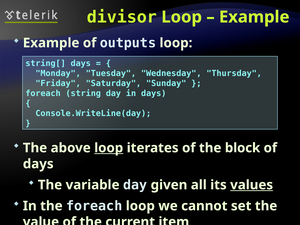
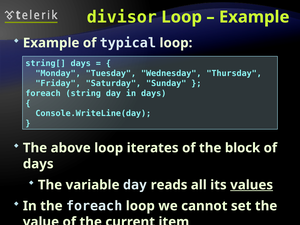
outputs: outputs -> typical (128, 43)
loop underline: present -> none (109, 148)
given: given -> reads (169, 185)
